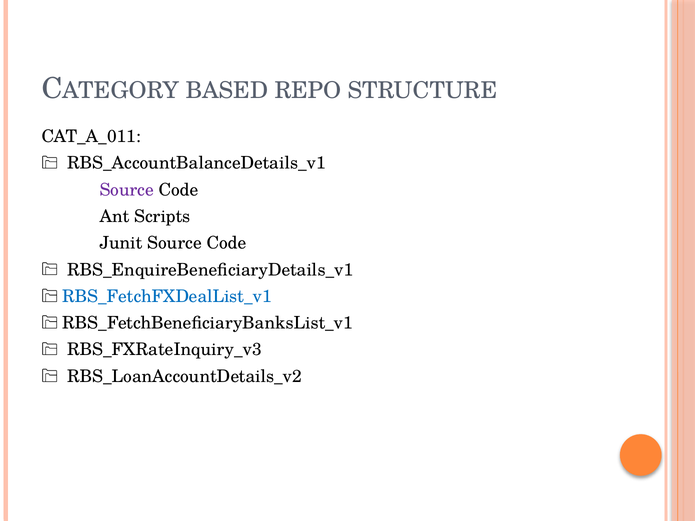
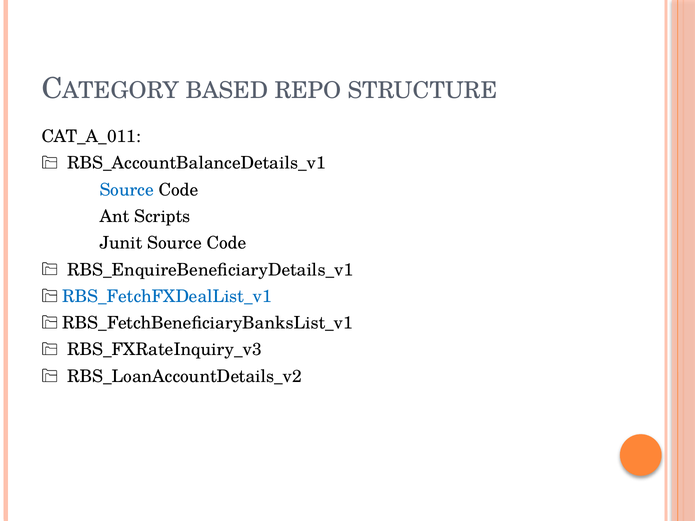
Source colour: purple -> blue (127, 190)
